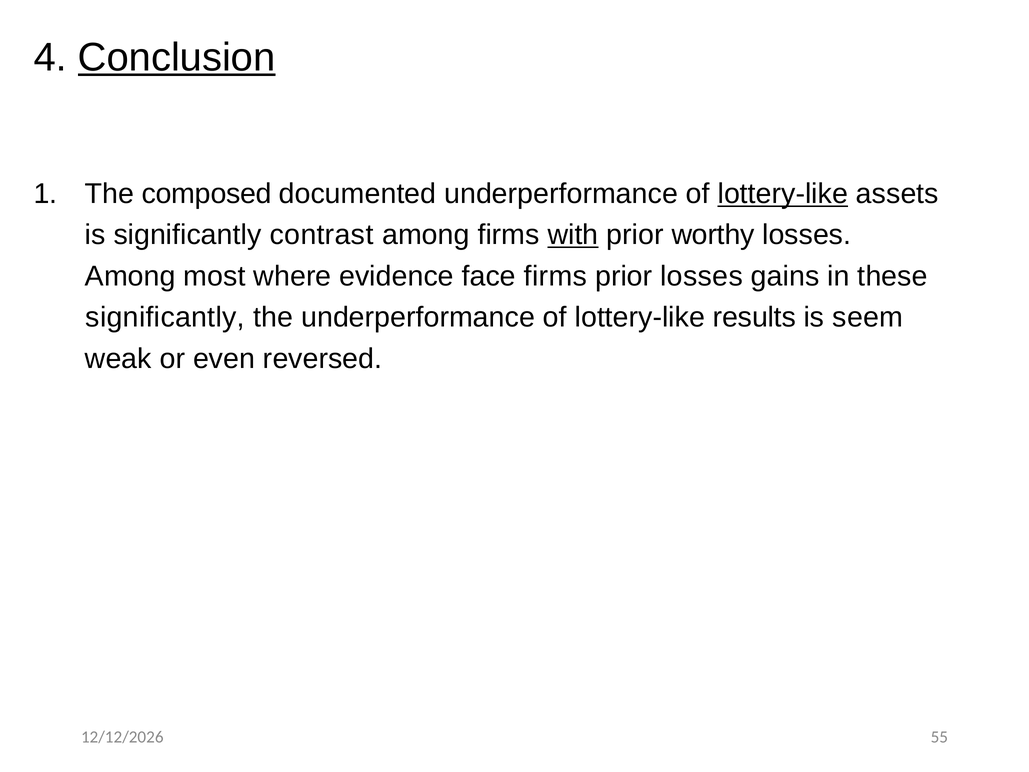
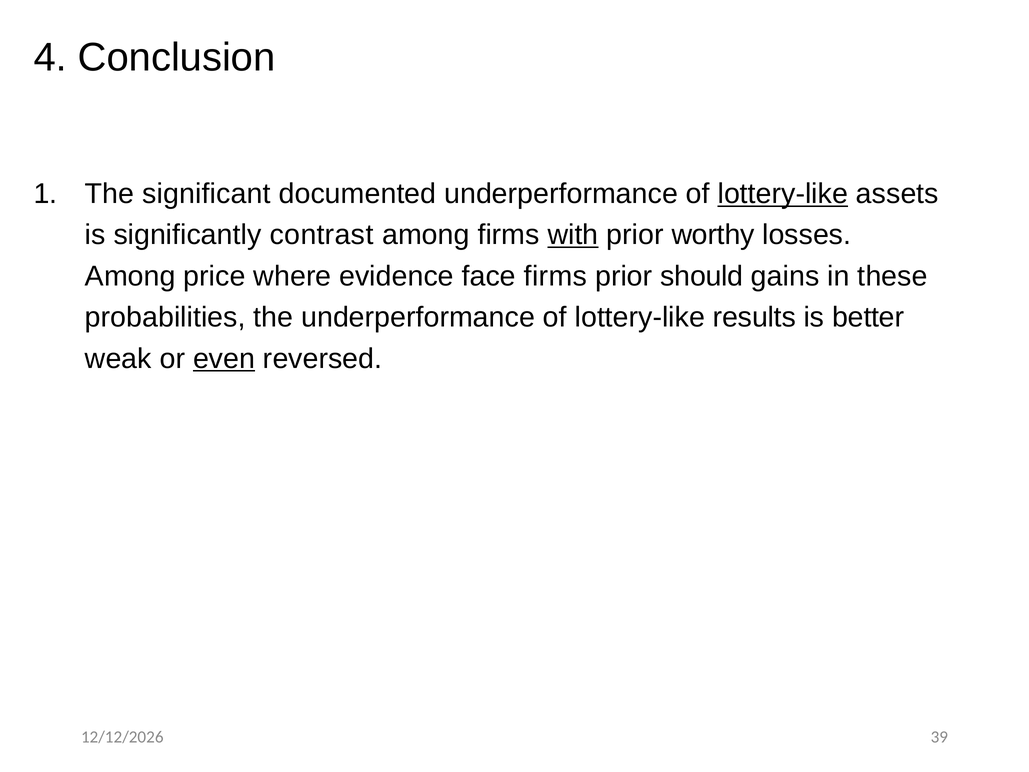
Conclusion underline: present -> none (177, 57)
composed: composed -> significant (206, 194)
most: most -> price (214, 276)
prior losses: losses -> should (702, 276)
significantly: significantly -> probabilities (165, 317)
seem: seem -> better (868, 317)
even underline: none -> present (224, 358)
55: 55 -> 39 (939, 737)
